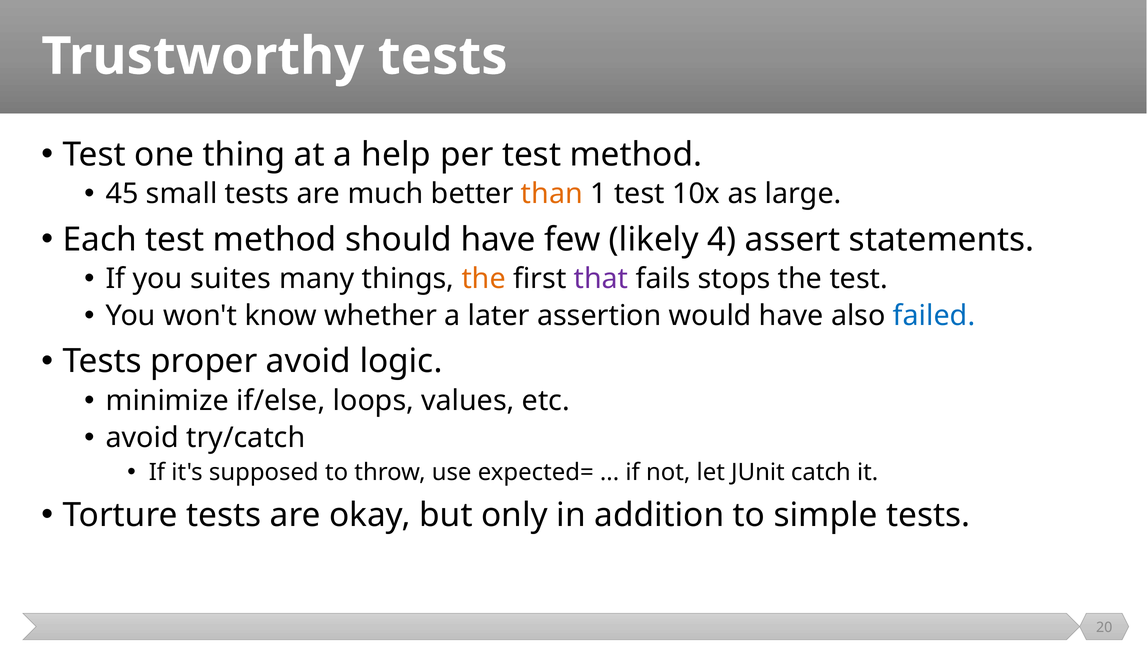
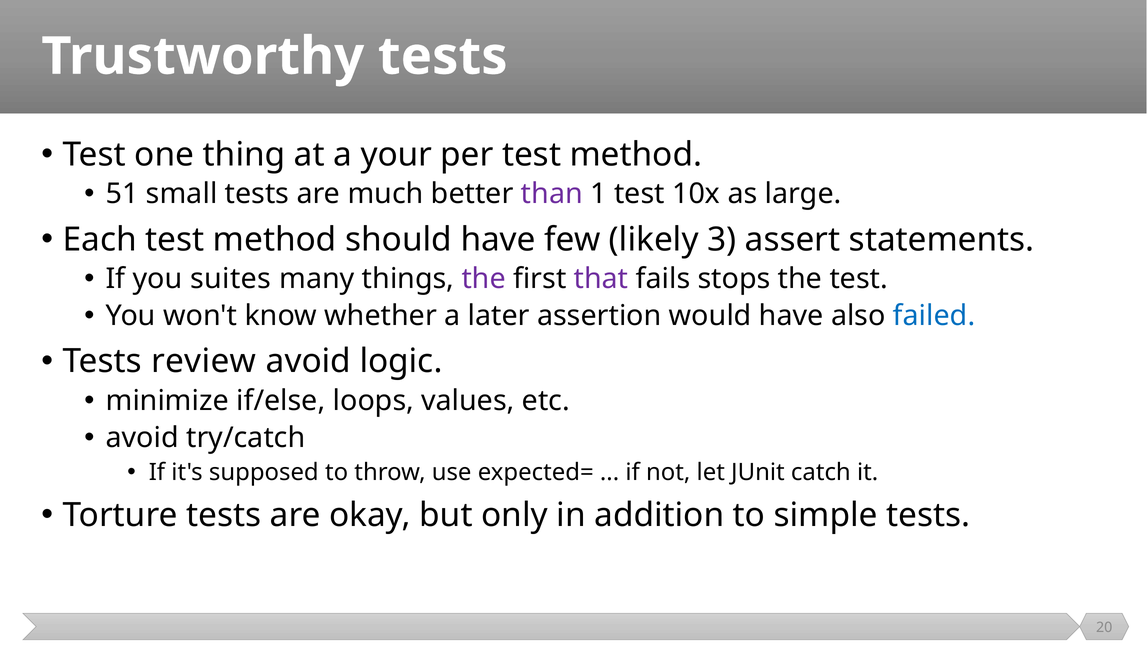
help: help -> your (396, 155)
45: 45 -> 51 (122, 194)
than colour: orange -> purple (552, 194)
4: 4 -> 3 (722, 240)
the colour: orange -> purple (484, 279)
proper: proper -> review (204, 361)
